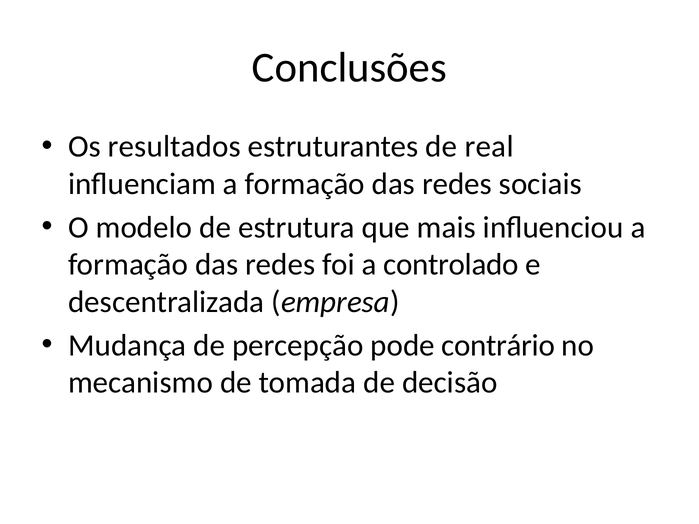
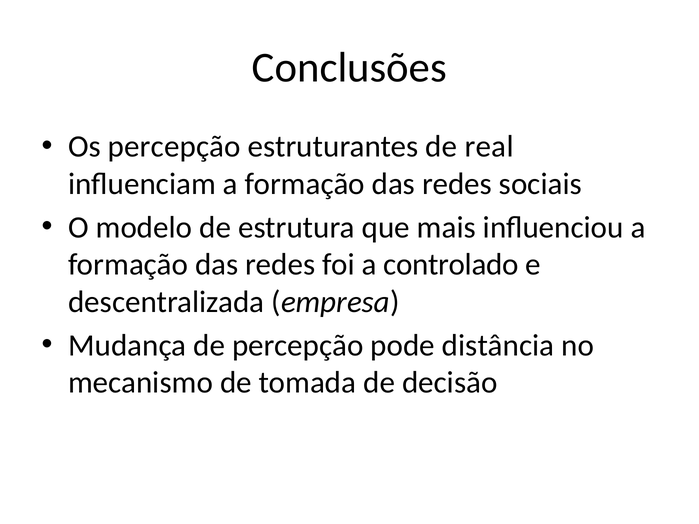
Os resultados: resultados -> percepção (174, 147)
contrário: contrário -> distância (498, 346)
